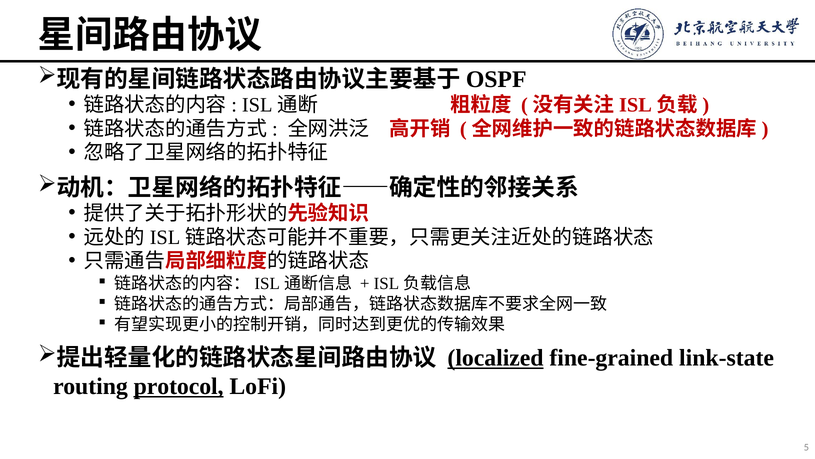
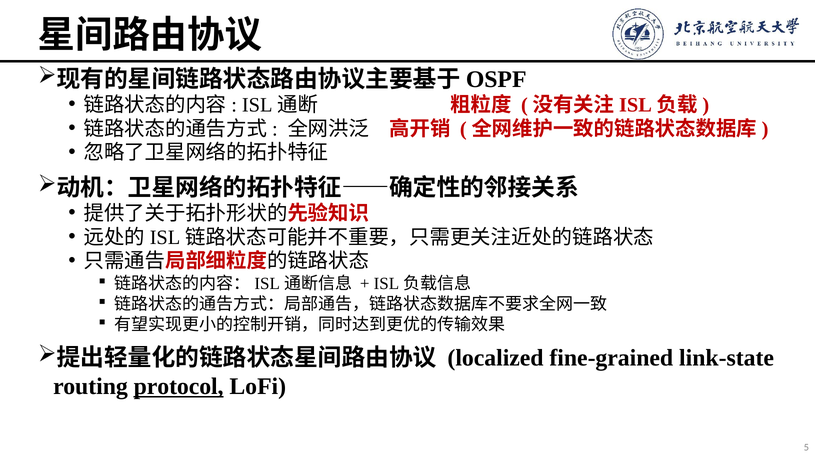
localized underline: present -> none (496, 357)
